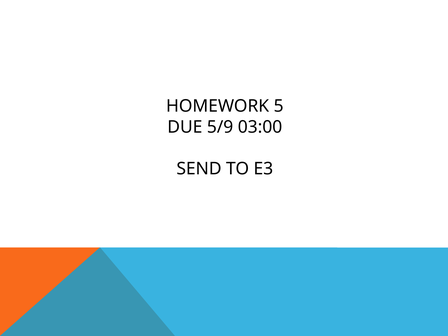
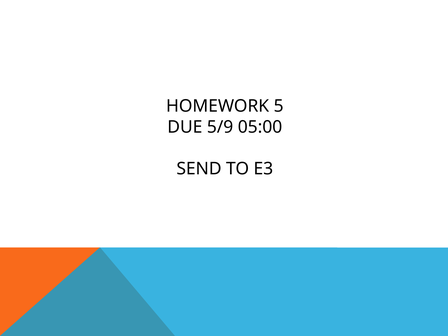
03:00: 03:00 -> 05:00 (260, 127)
